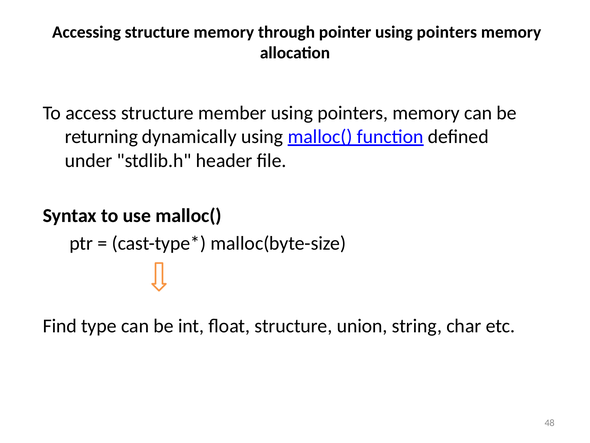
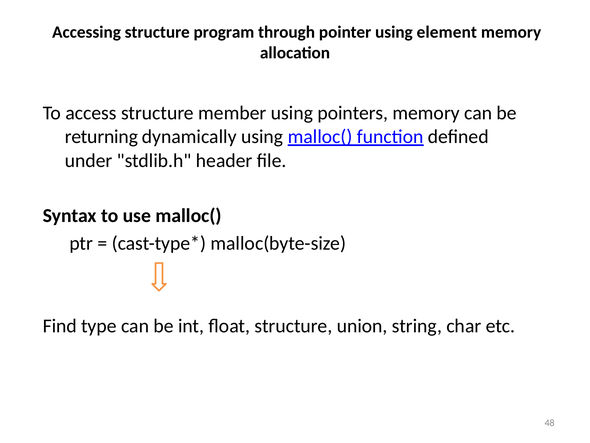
structure memory: memory -> program (224, 32)
pointer using pointers: pointers -> element (447, 32)
